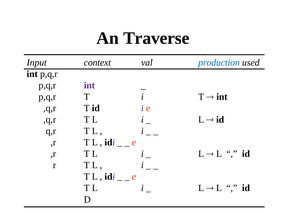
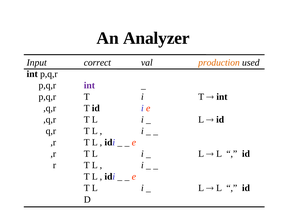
Traverse: Traverse -> Analyzer (156, 38)
context: context -> correct (97, 63)
production colour: blue -> orange (219, 63)
